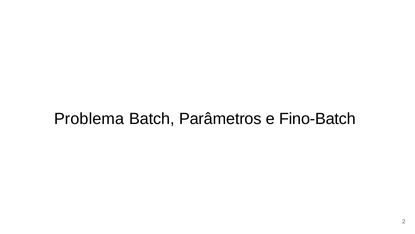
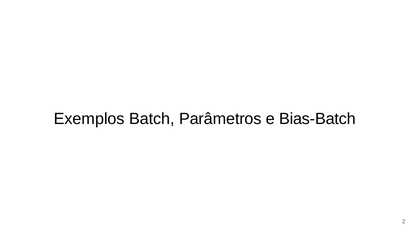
Problema: Problema -> Exemplos (89, 119)
Fino-Batch: Fino-Batch -> Bias-Batch (317, 119)
